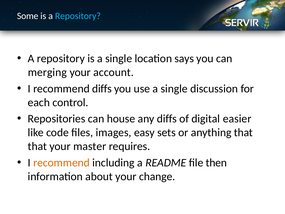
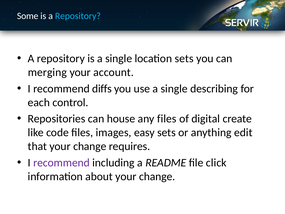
location says: says -> sets (184, 58)
discussion: discussion -> describing (214, 89)
any diffs: diffs -> files (167, 119)
easier: easier -> create (237, 119)
anything that: that -> edit (243, 132)
that your master: master -> change (90, 146)
recommend colour: orange -> purple (61, 162)
then: then -> click (216, 162)
